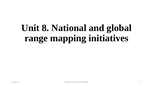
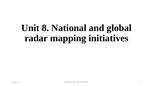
range: range -> radar (36, 38)
